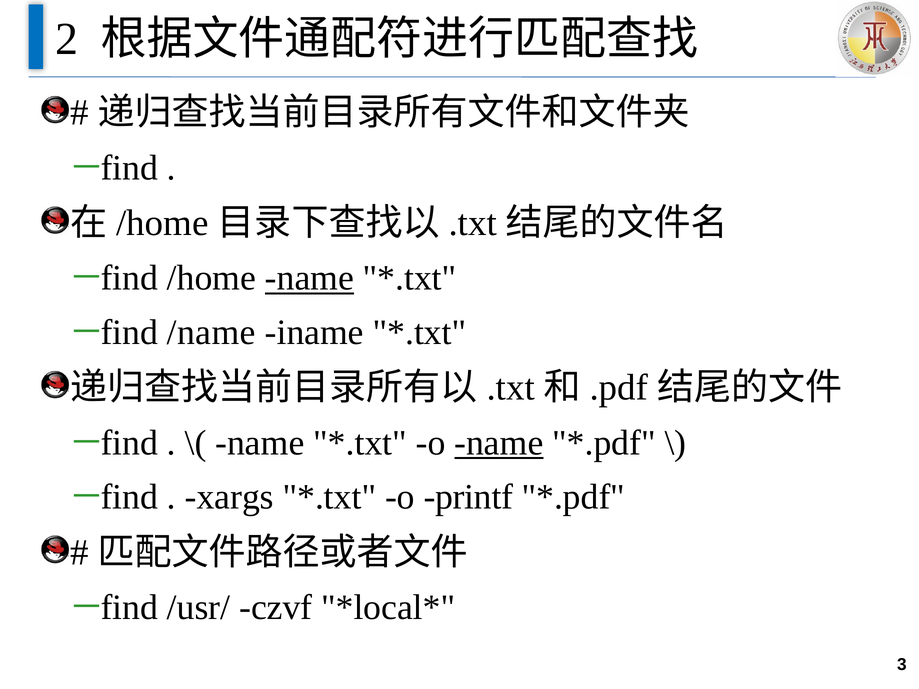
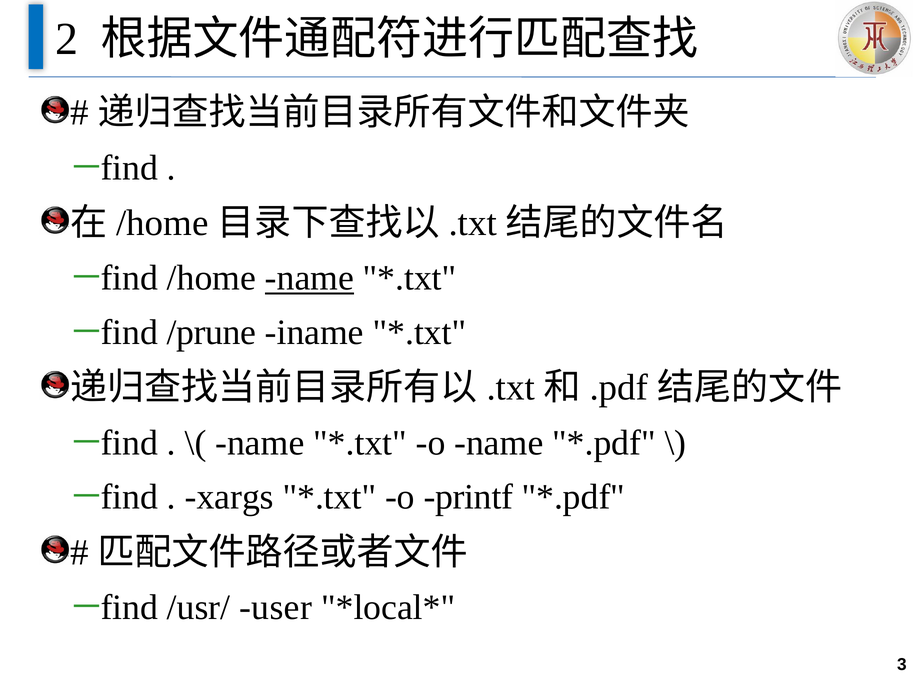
/name: /name -> /prune (212, 333)
name underline: present -> none (499, 443)
czvf: czvf -> user (276, 608)
